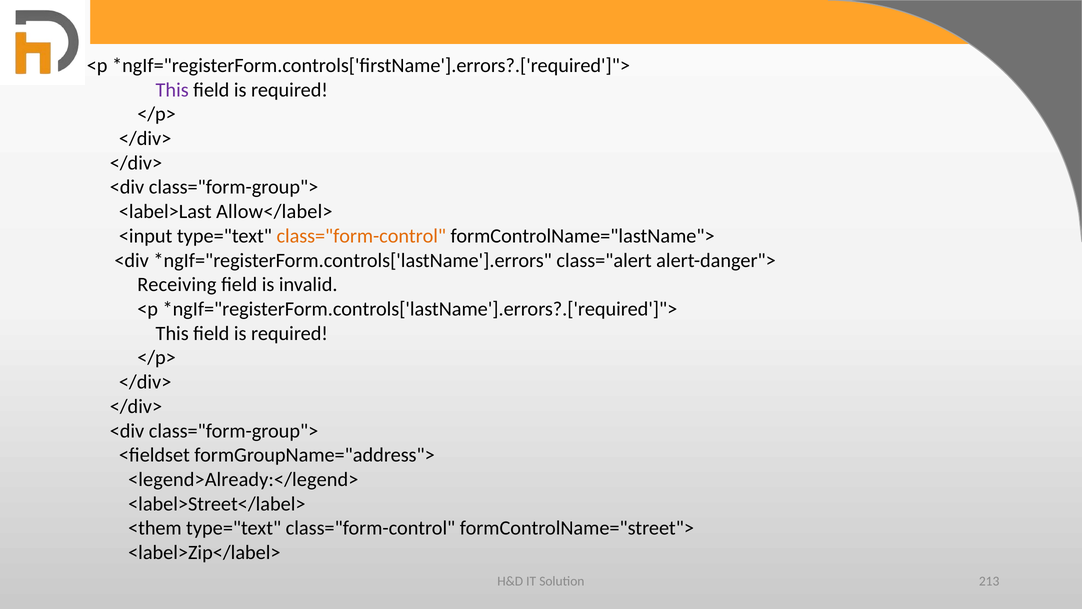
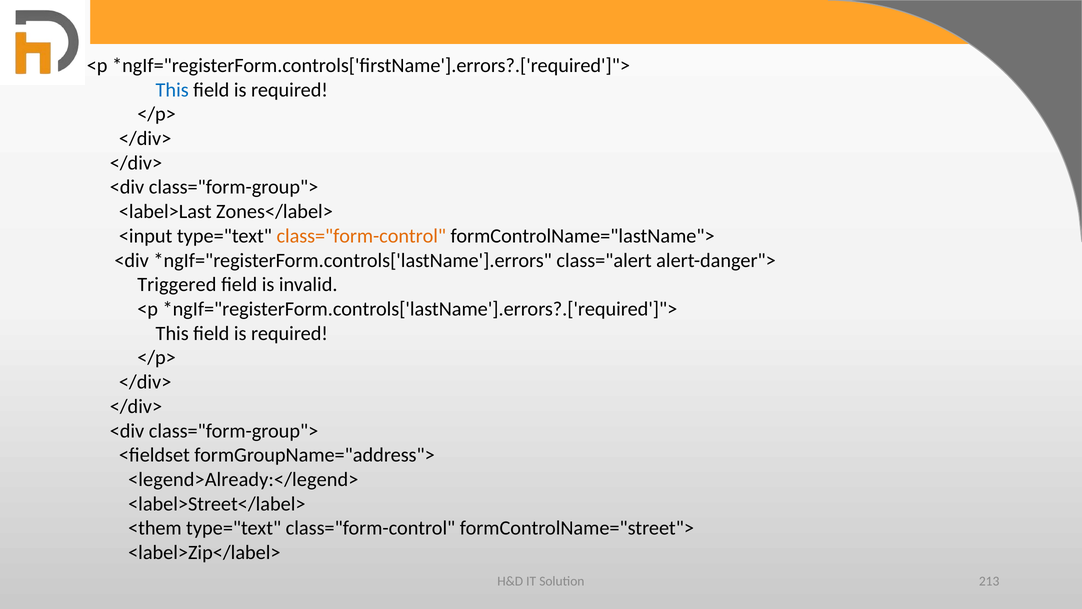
This colour: purple -> blue (172, 90)
Allow</label>: Allow</label> -> Zones</label> (274, 211)
Receiving: Receiving -> Triggered (177, 285)
